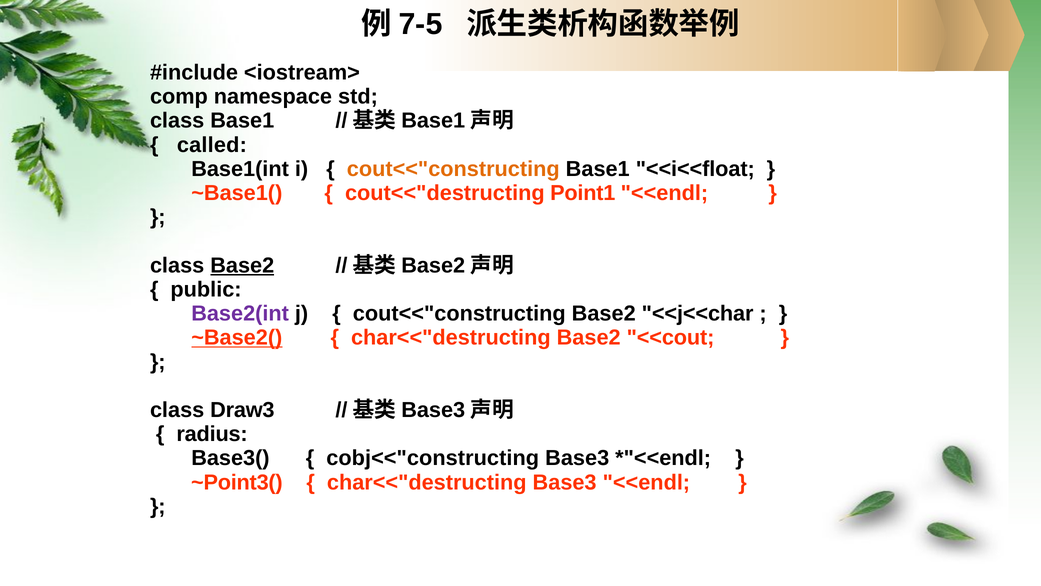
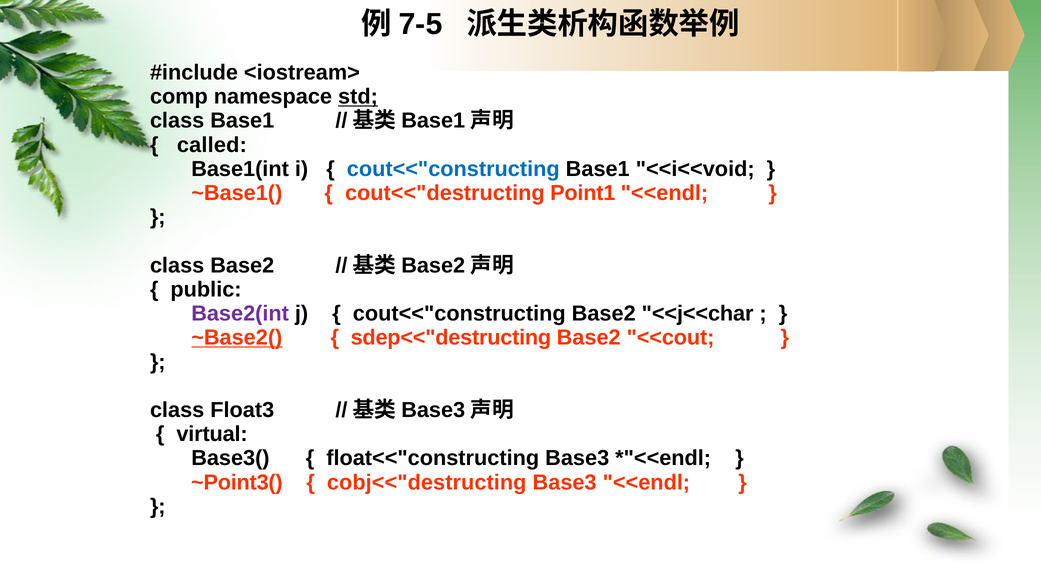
std underline: none -> present (358, 97)
cout<<"constructing colour: orange -> blue (453, 169)
<<i<<float: <<i<<float -> <<i<<void (695, 169)
Base2 underline: present -> none (242, 265)
char<<"destructing: char<<"destructing -> sdep<<"destructing (451, 338)
Draw3: Draw3 -> Float3 (242, 410)
radius: radius -> virtual (212, 434)
cobj<<"constructing: cobj<<"constructing -> float<<"constructing (433, 458)
char<<"destructing: char<<"destructing -> cobj<<"destructing (427, 482)
